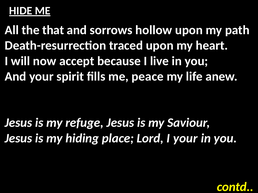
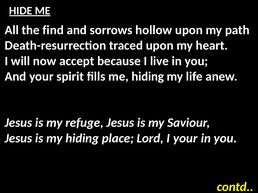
that: that -> find (53, 30)
me peace: peace -> hiding (148, 77)
